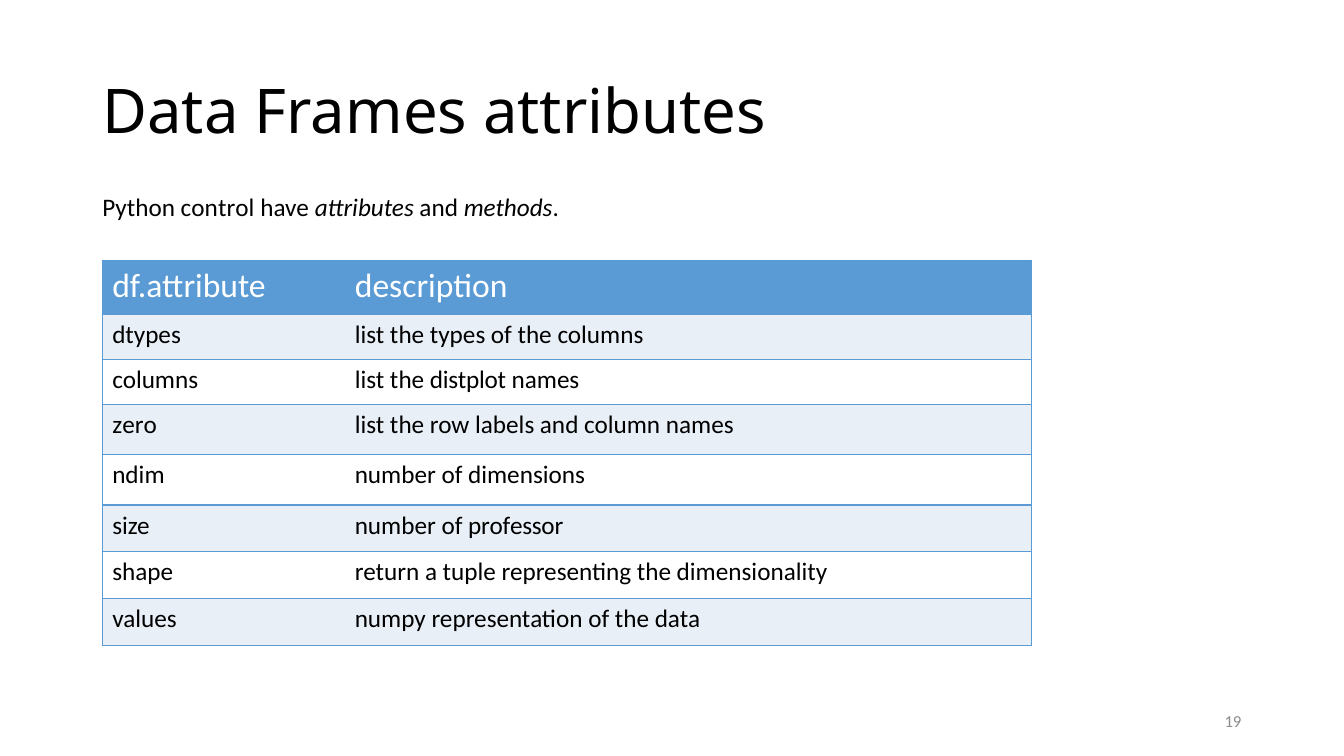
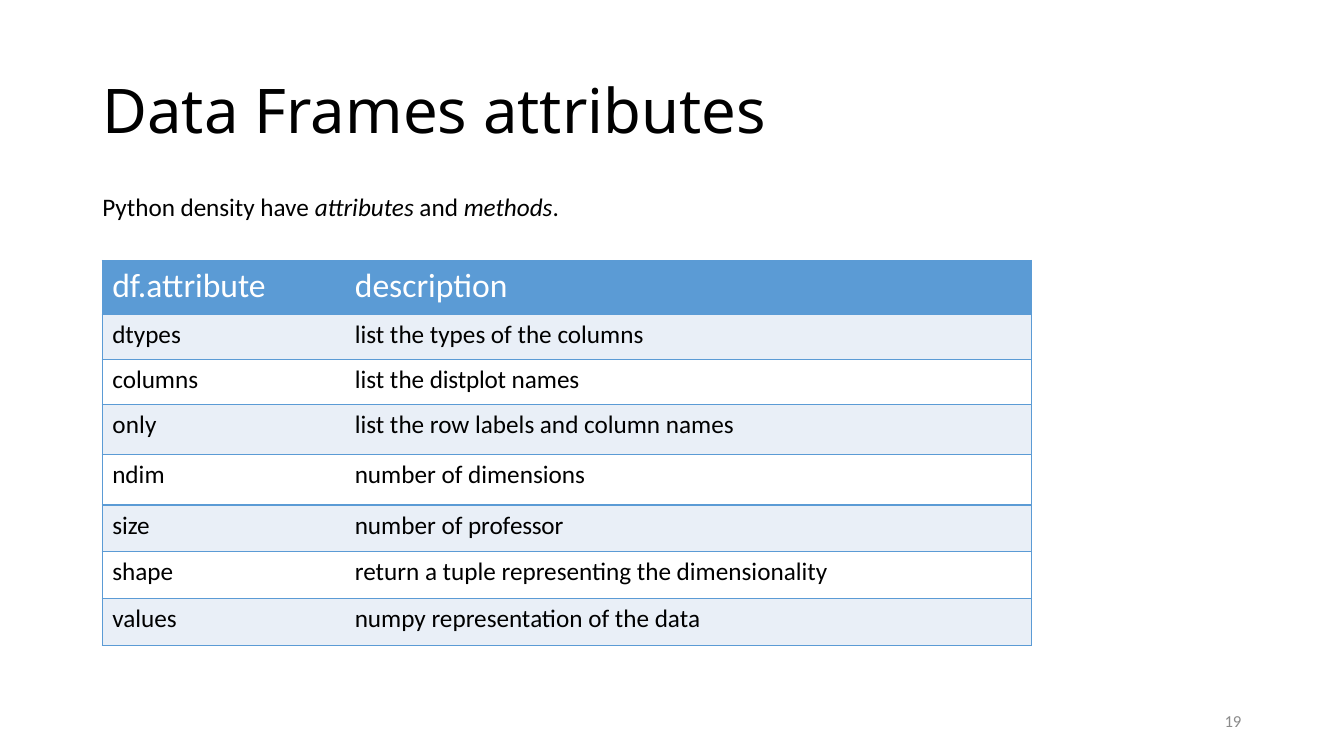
control: control -> density (218, 208)
zero: zero -> only (134, 426)
